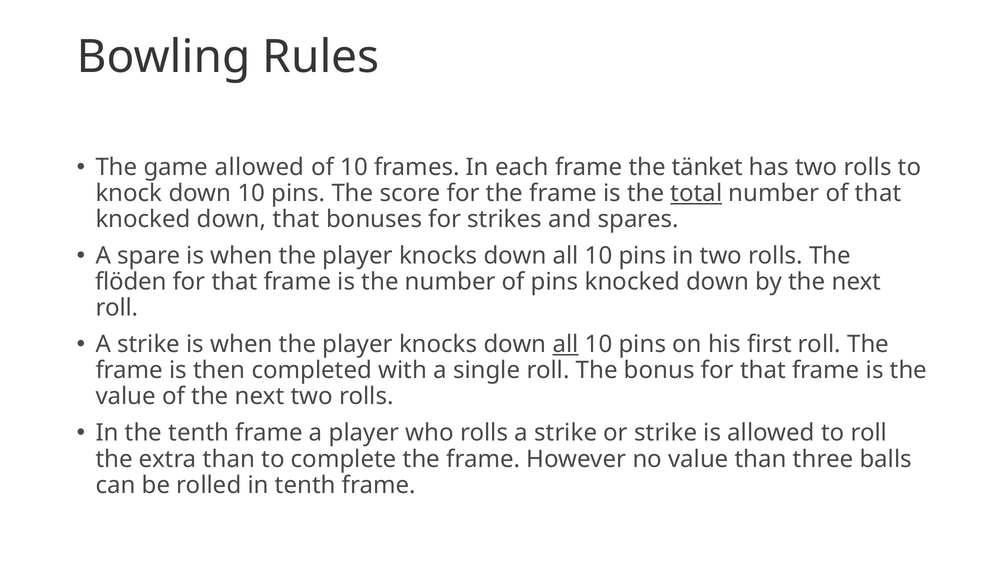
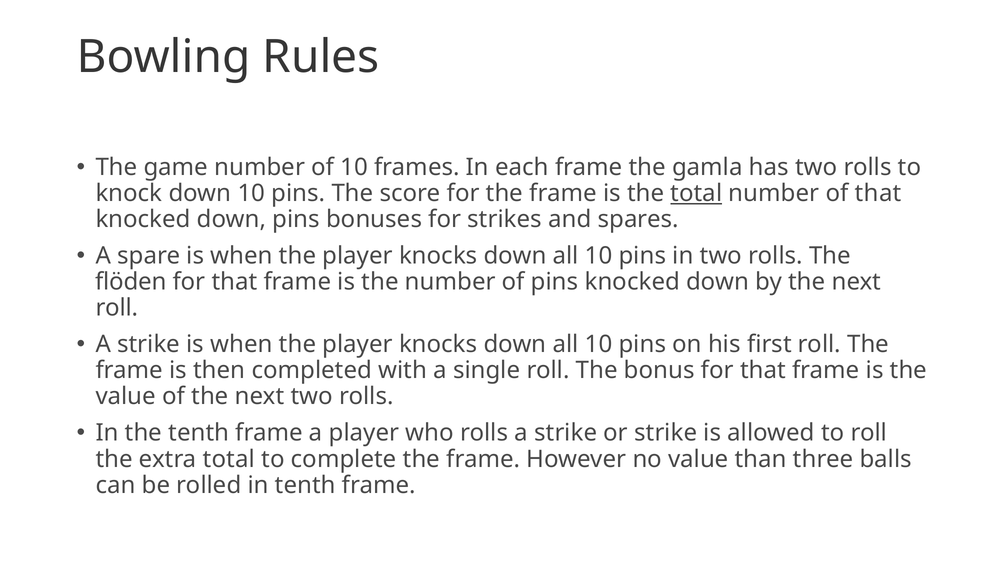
game allowed: allowed -> number (260, 167)
tänket: tänket -> gamla (707, 167)
down that: that -> pins (296, 219)
all underline: present -> none (566, 344)
extra than: than -> total (229, 459)
